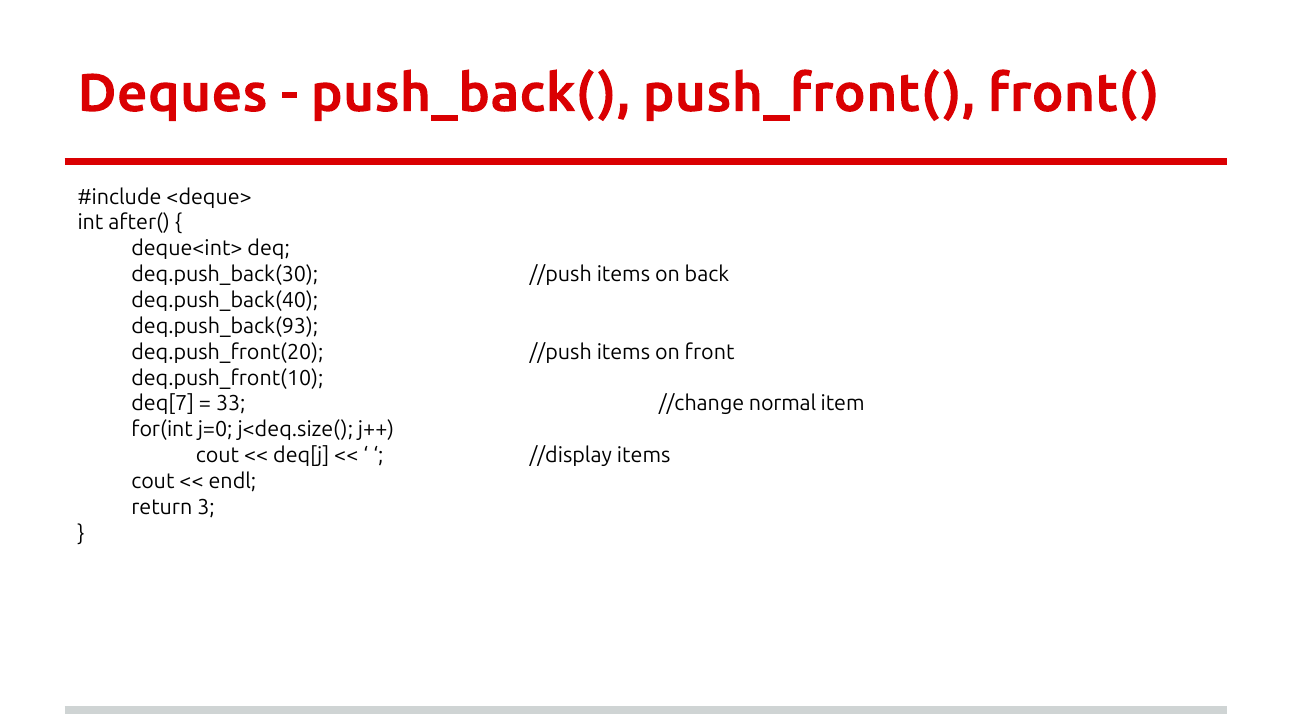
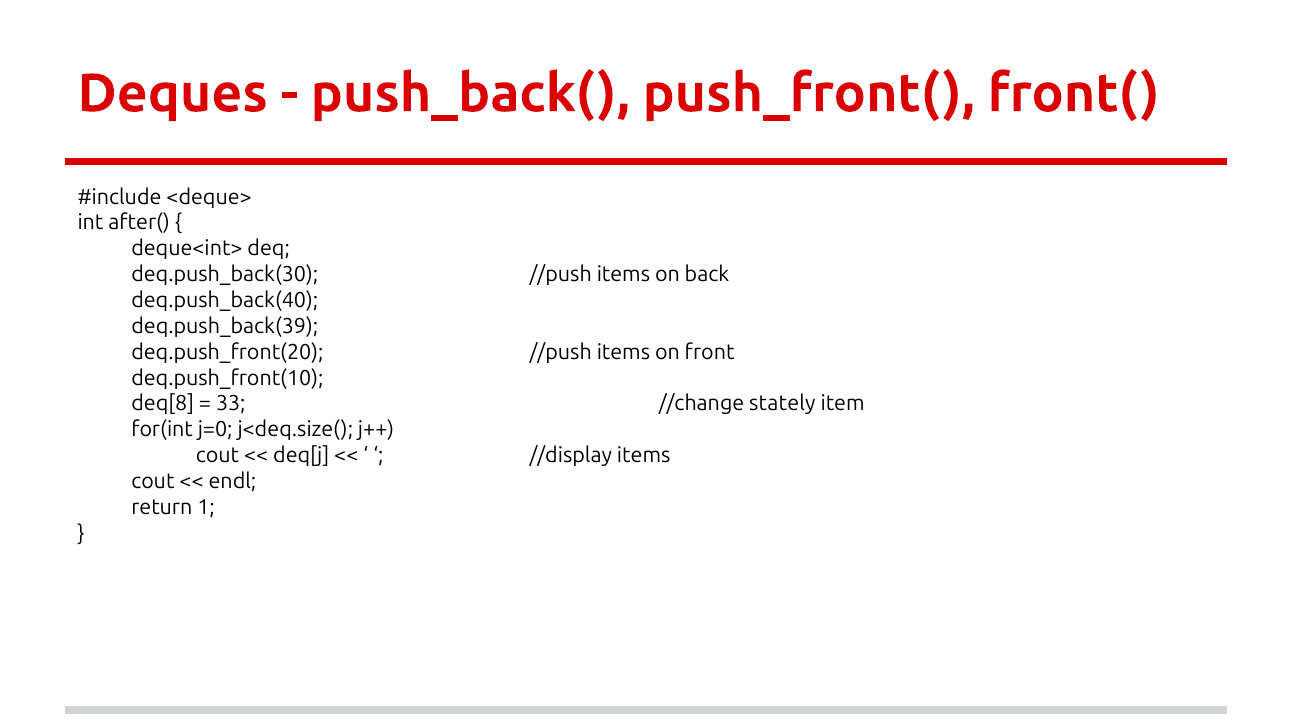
deq.push_back(93: deq.push_back(93 -> deq.push_back(39 (225, 326)
deq[7: deq[7 -> deq[8 (163, 404)
normal: normal -> stately (782, 404)
3: 3 -> 1 (206, 507)
